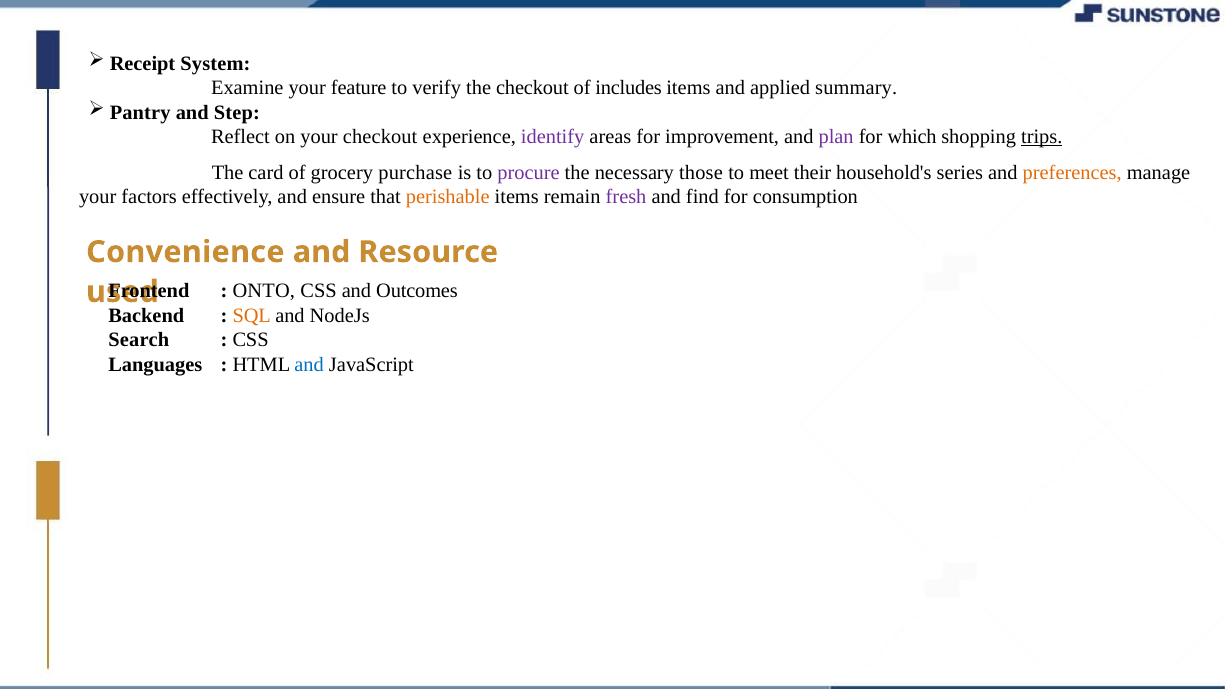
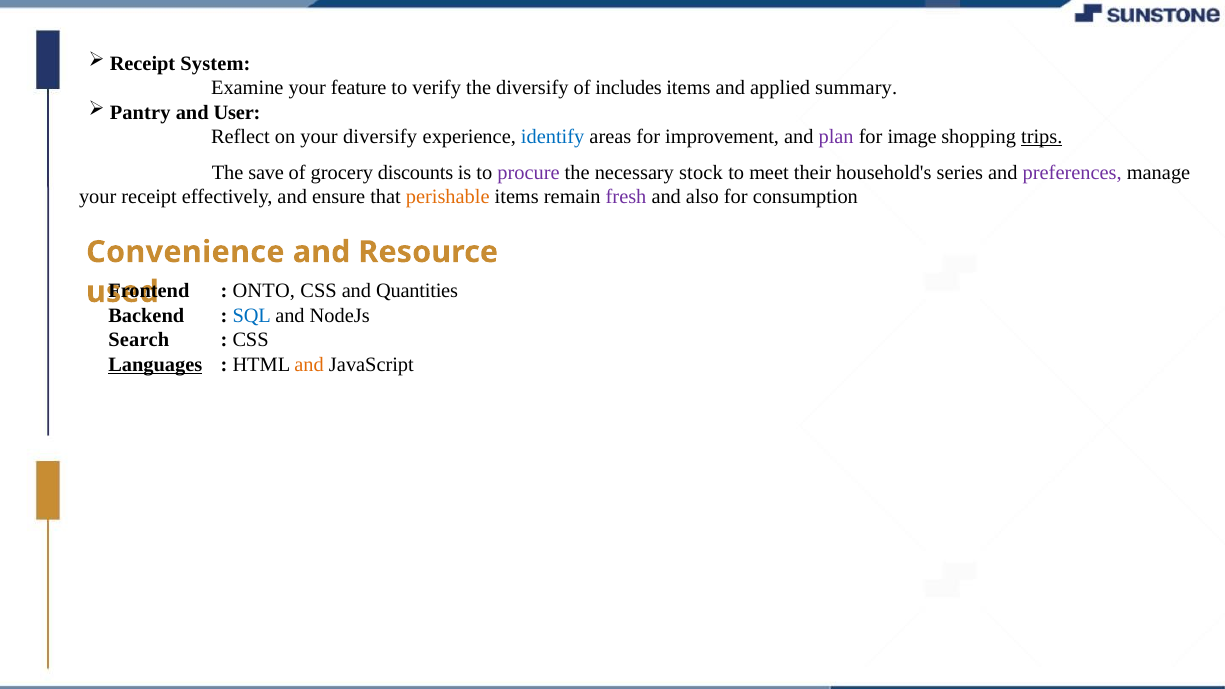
the checkout: checkout -> diversify (532, 88)
Step: Step -> User (237, 112)
your checkout: checkout -> diversify (380, 137)
identify colour: purple -> blue (553, 137)
which: which -> image (912, 137)
card: card -> save (266, 173)
purchase: purchase -> discounts (416, 173)
those: those -> stock (701, 173)
preferences colour: orange -> purple (1072, 173)
your factors: factors -> receipt (149, 197)
find: find -> also (702, 197)
Outcomes: Outcomes -> Quantities (417, 291)
SQL colour: orange -> blue (252, 316)
Languages underline: none -> present (155, 365)
and colour: blue -> orange (309, 365)
